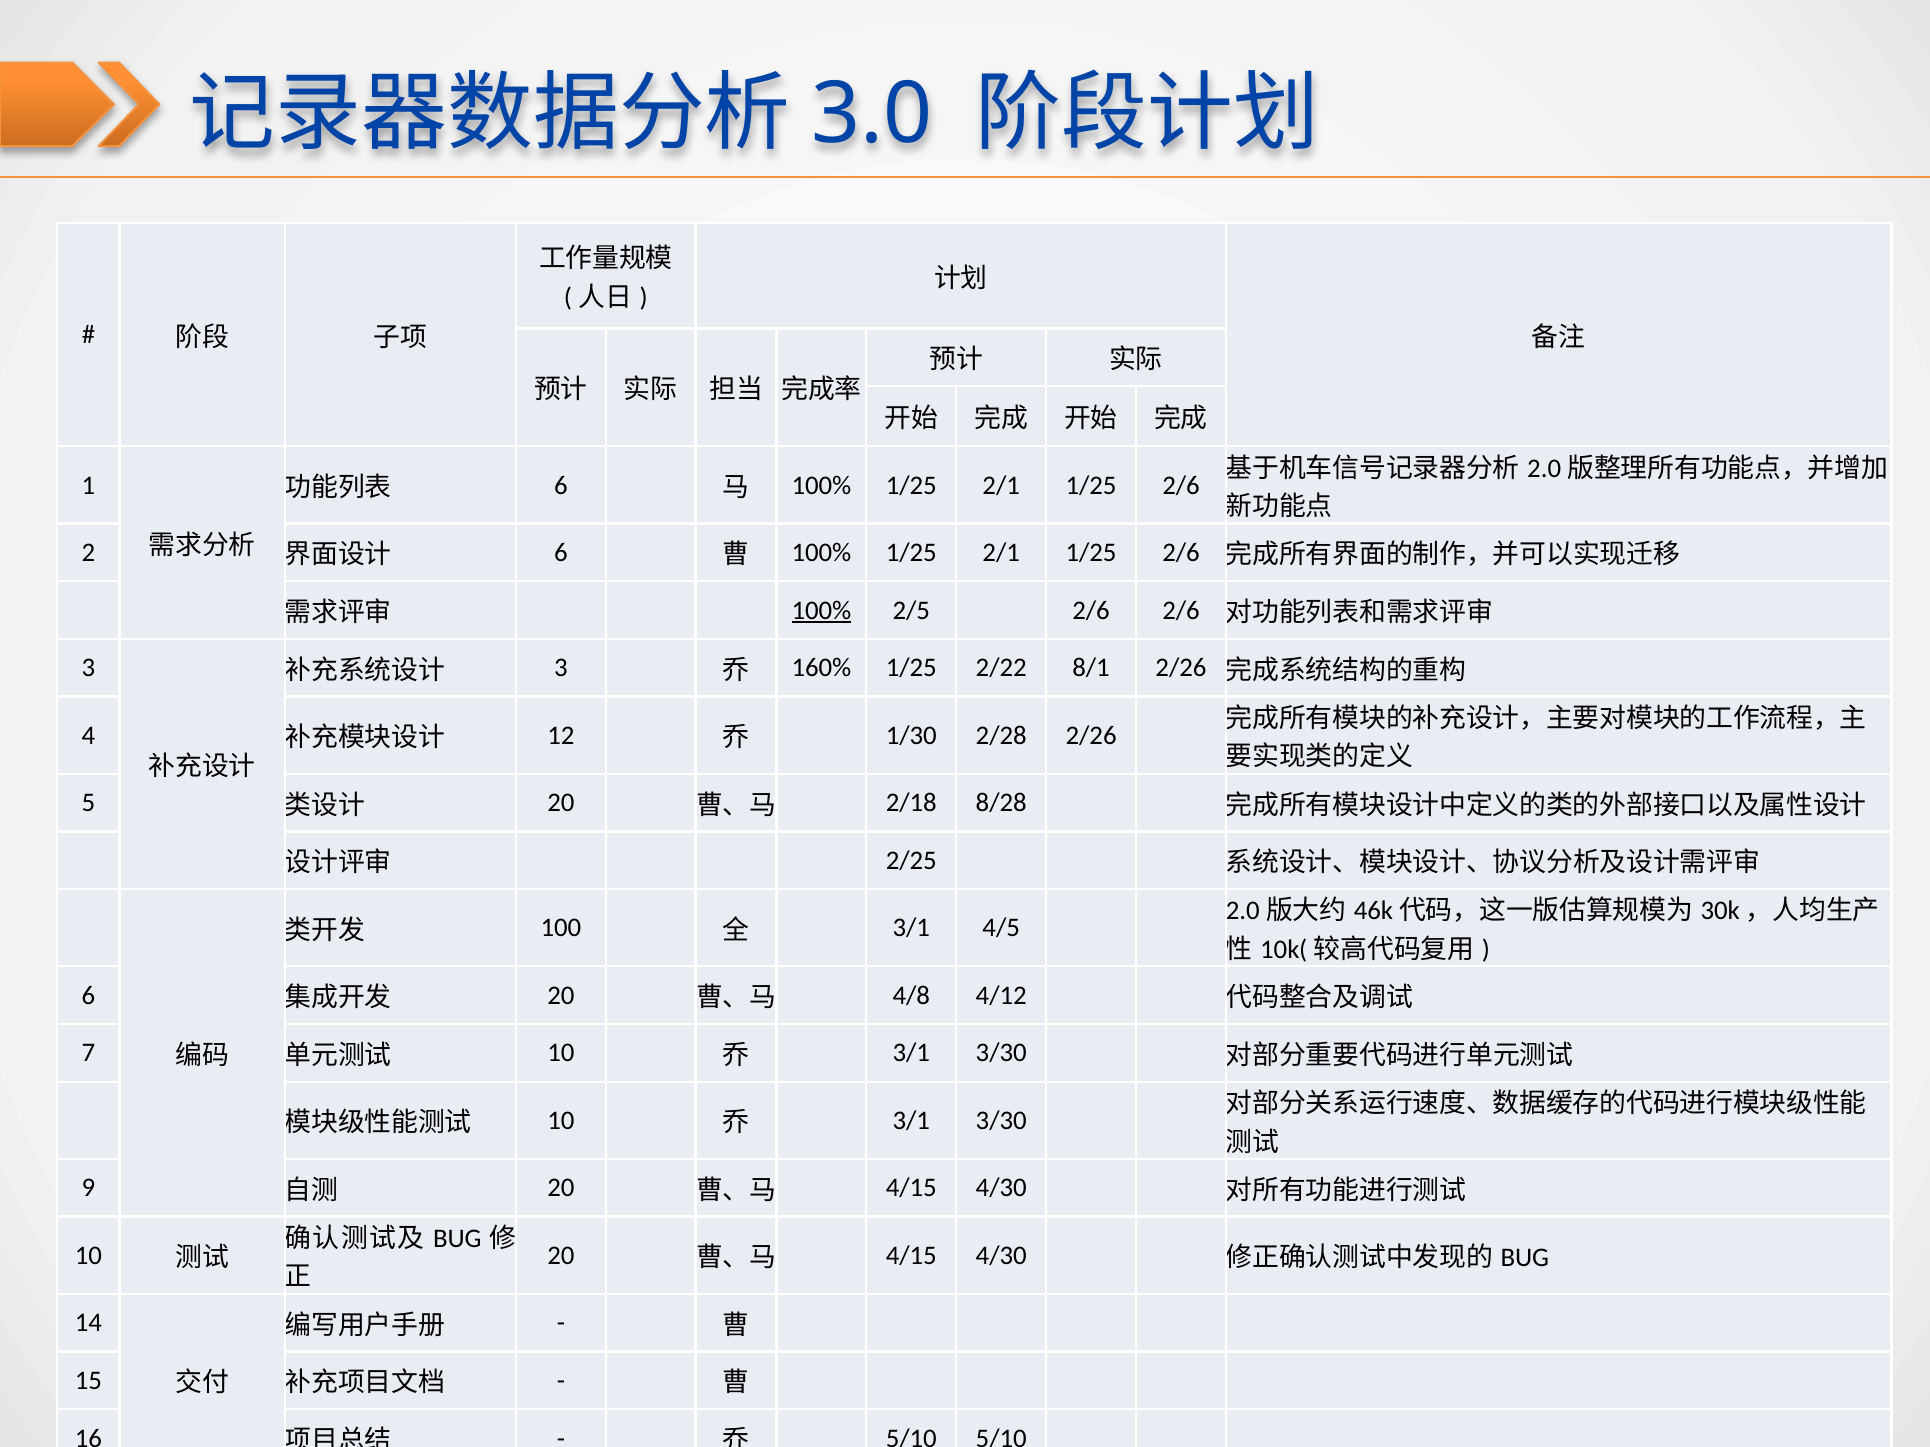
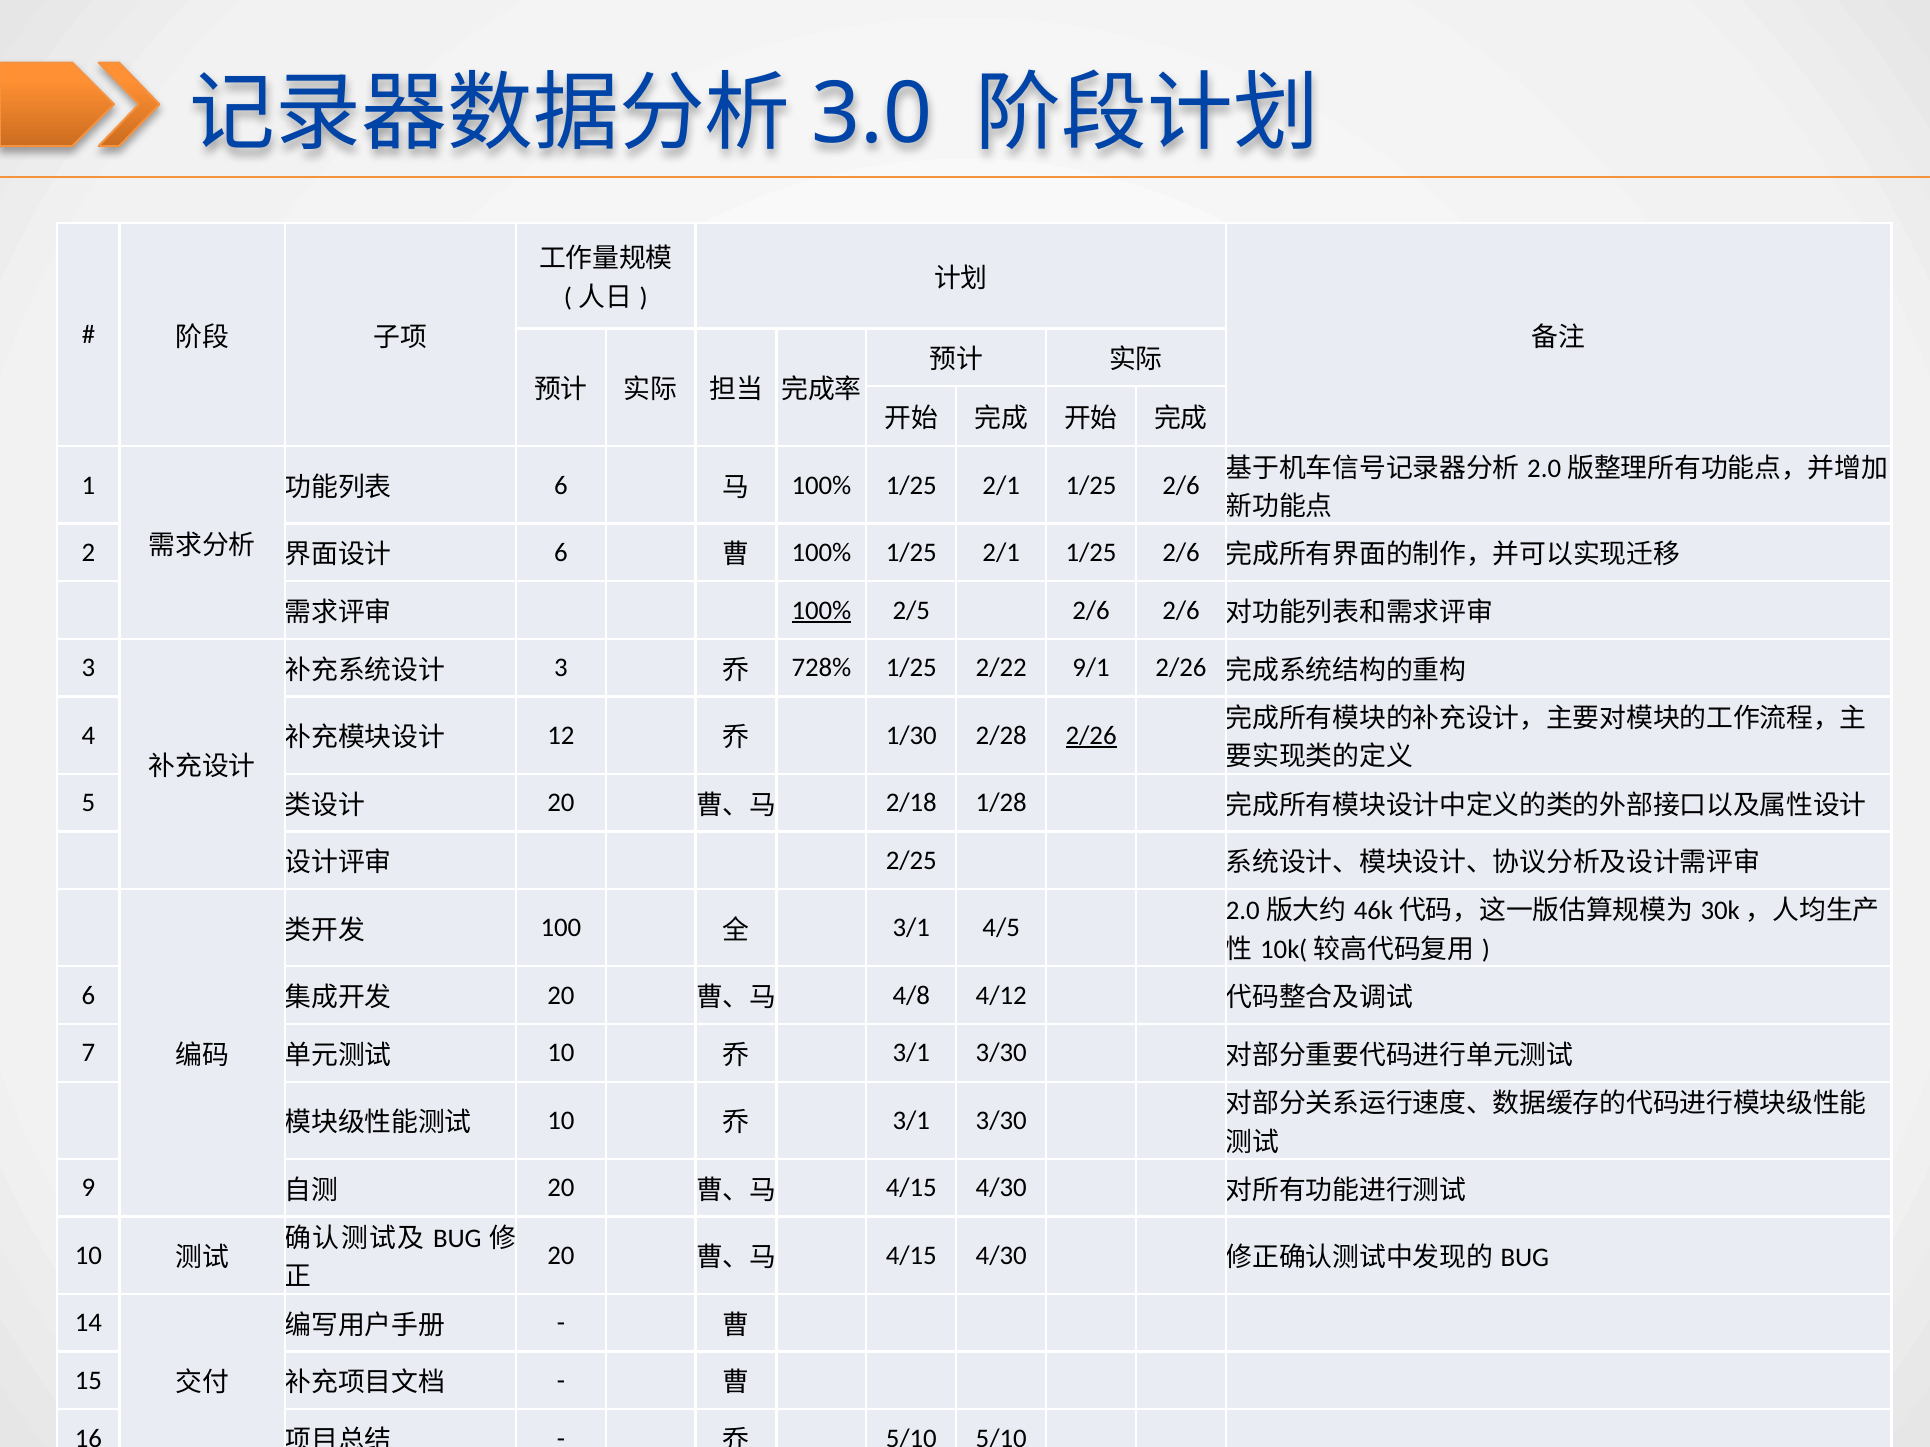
160%: 160% -> 728% (821, 668)
8/1: 8/1 -> 9/1 (1091, 668)
2/26 underline: none -> present (1091, 736)
8/28: 8/28 -> 1/28 (1001, 803)
